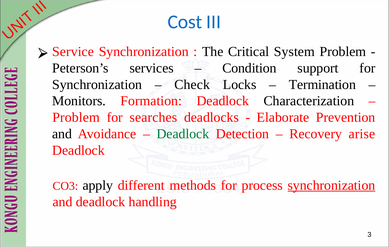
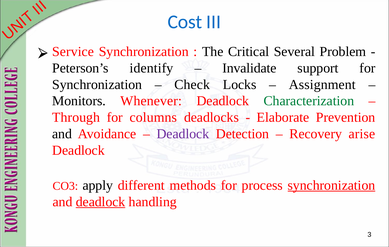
System: System -> Several (294, 52)
services: services -> identify (152, 68)
Condition: Condition -> Invalidate (249, 68)
Termination: Termination -> Assignment (322, 85)
Formation: Formation -> Whenever (151, 101)
Characterization colour: black -> green (309, 101)
Problem: Problem -> Through (76, 118)
searches: searches -> columns (153, 118)
Deadlock colour: green -> purple (183, 134)
deadlock underline: none -> present (101, 202)
